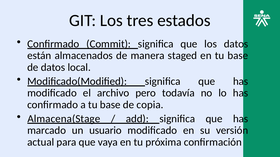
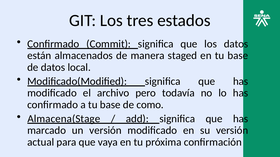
copia: copia -> como (150, 105)
un usuario: usuario -> versión (105, 131)
